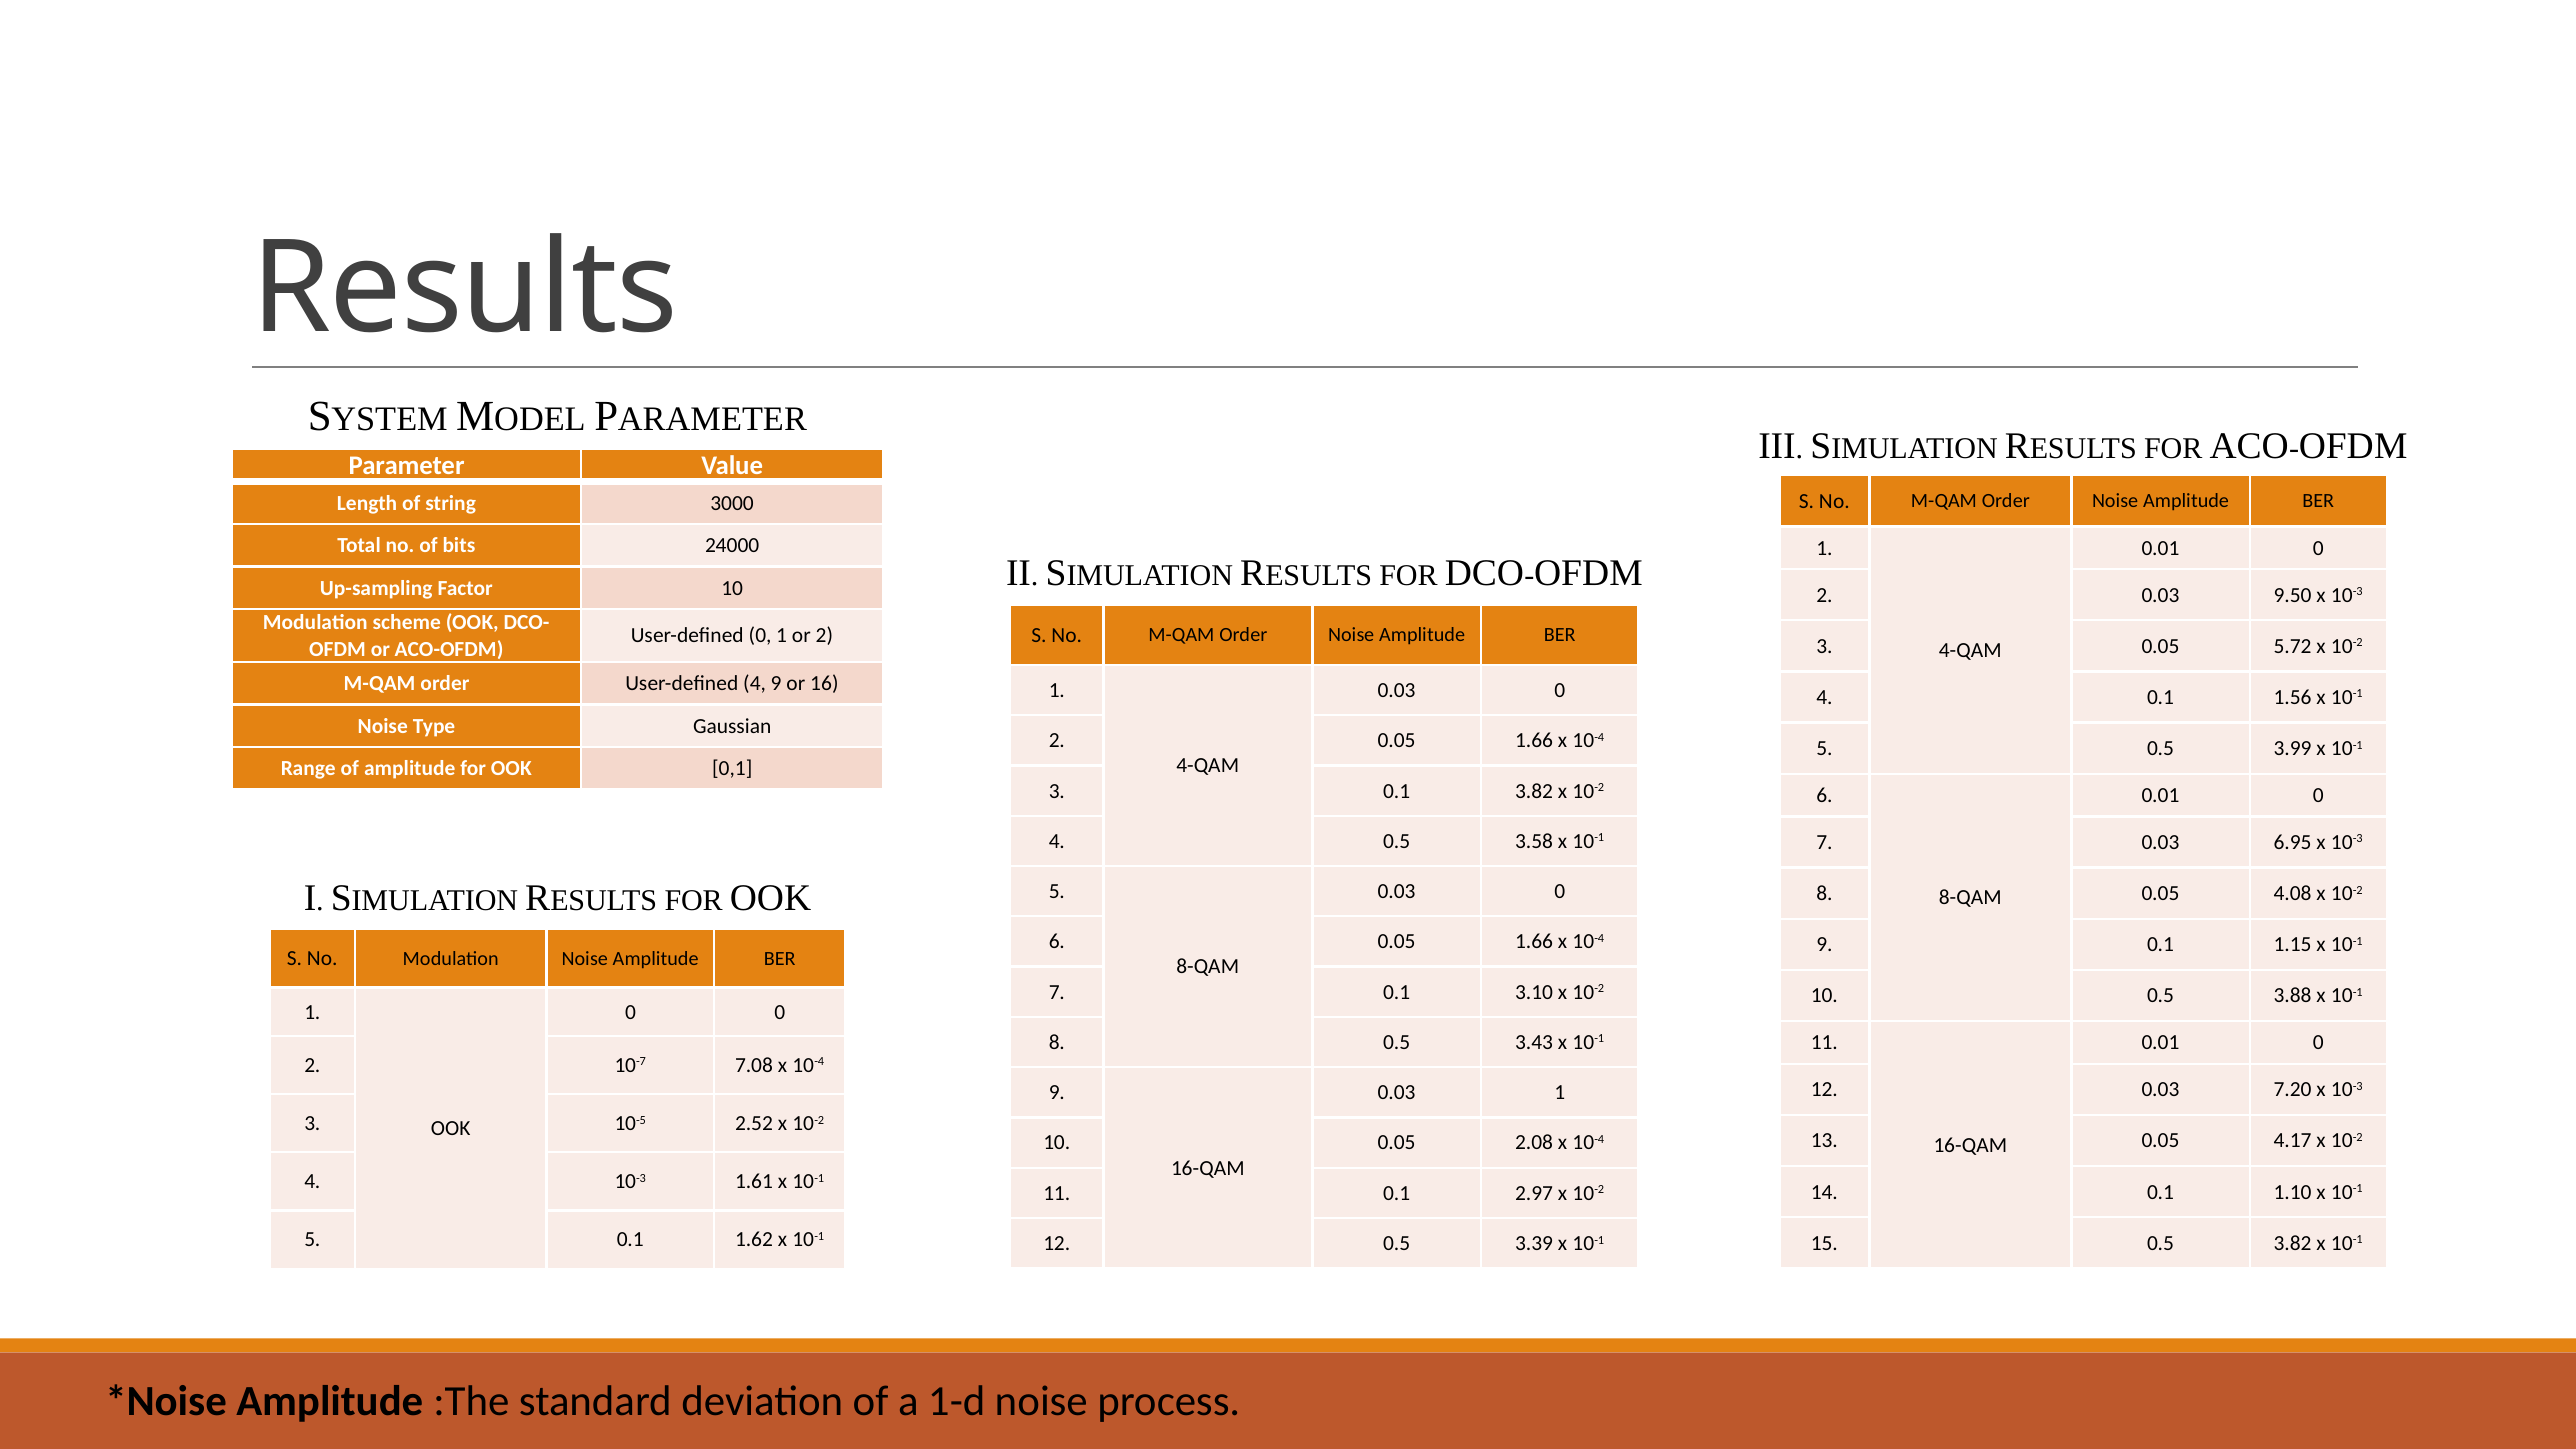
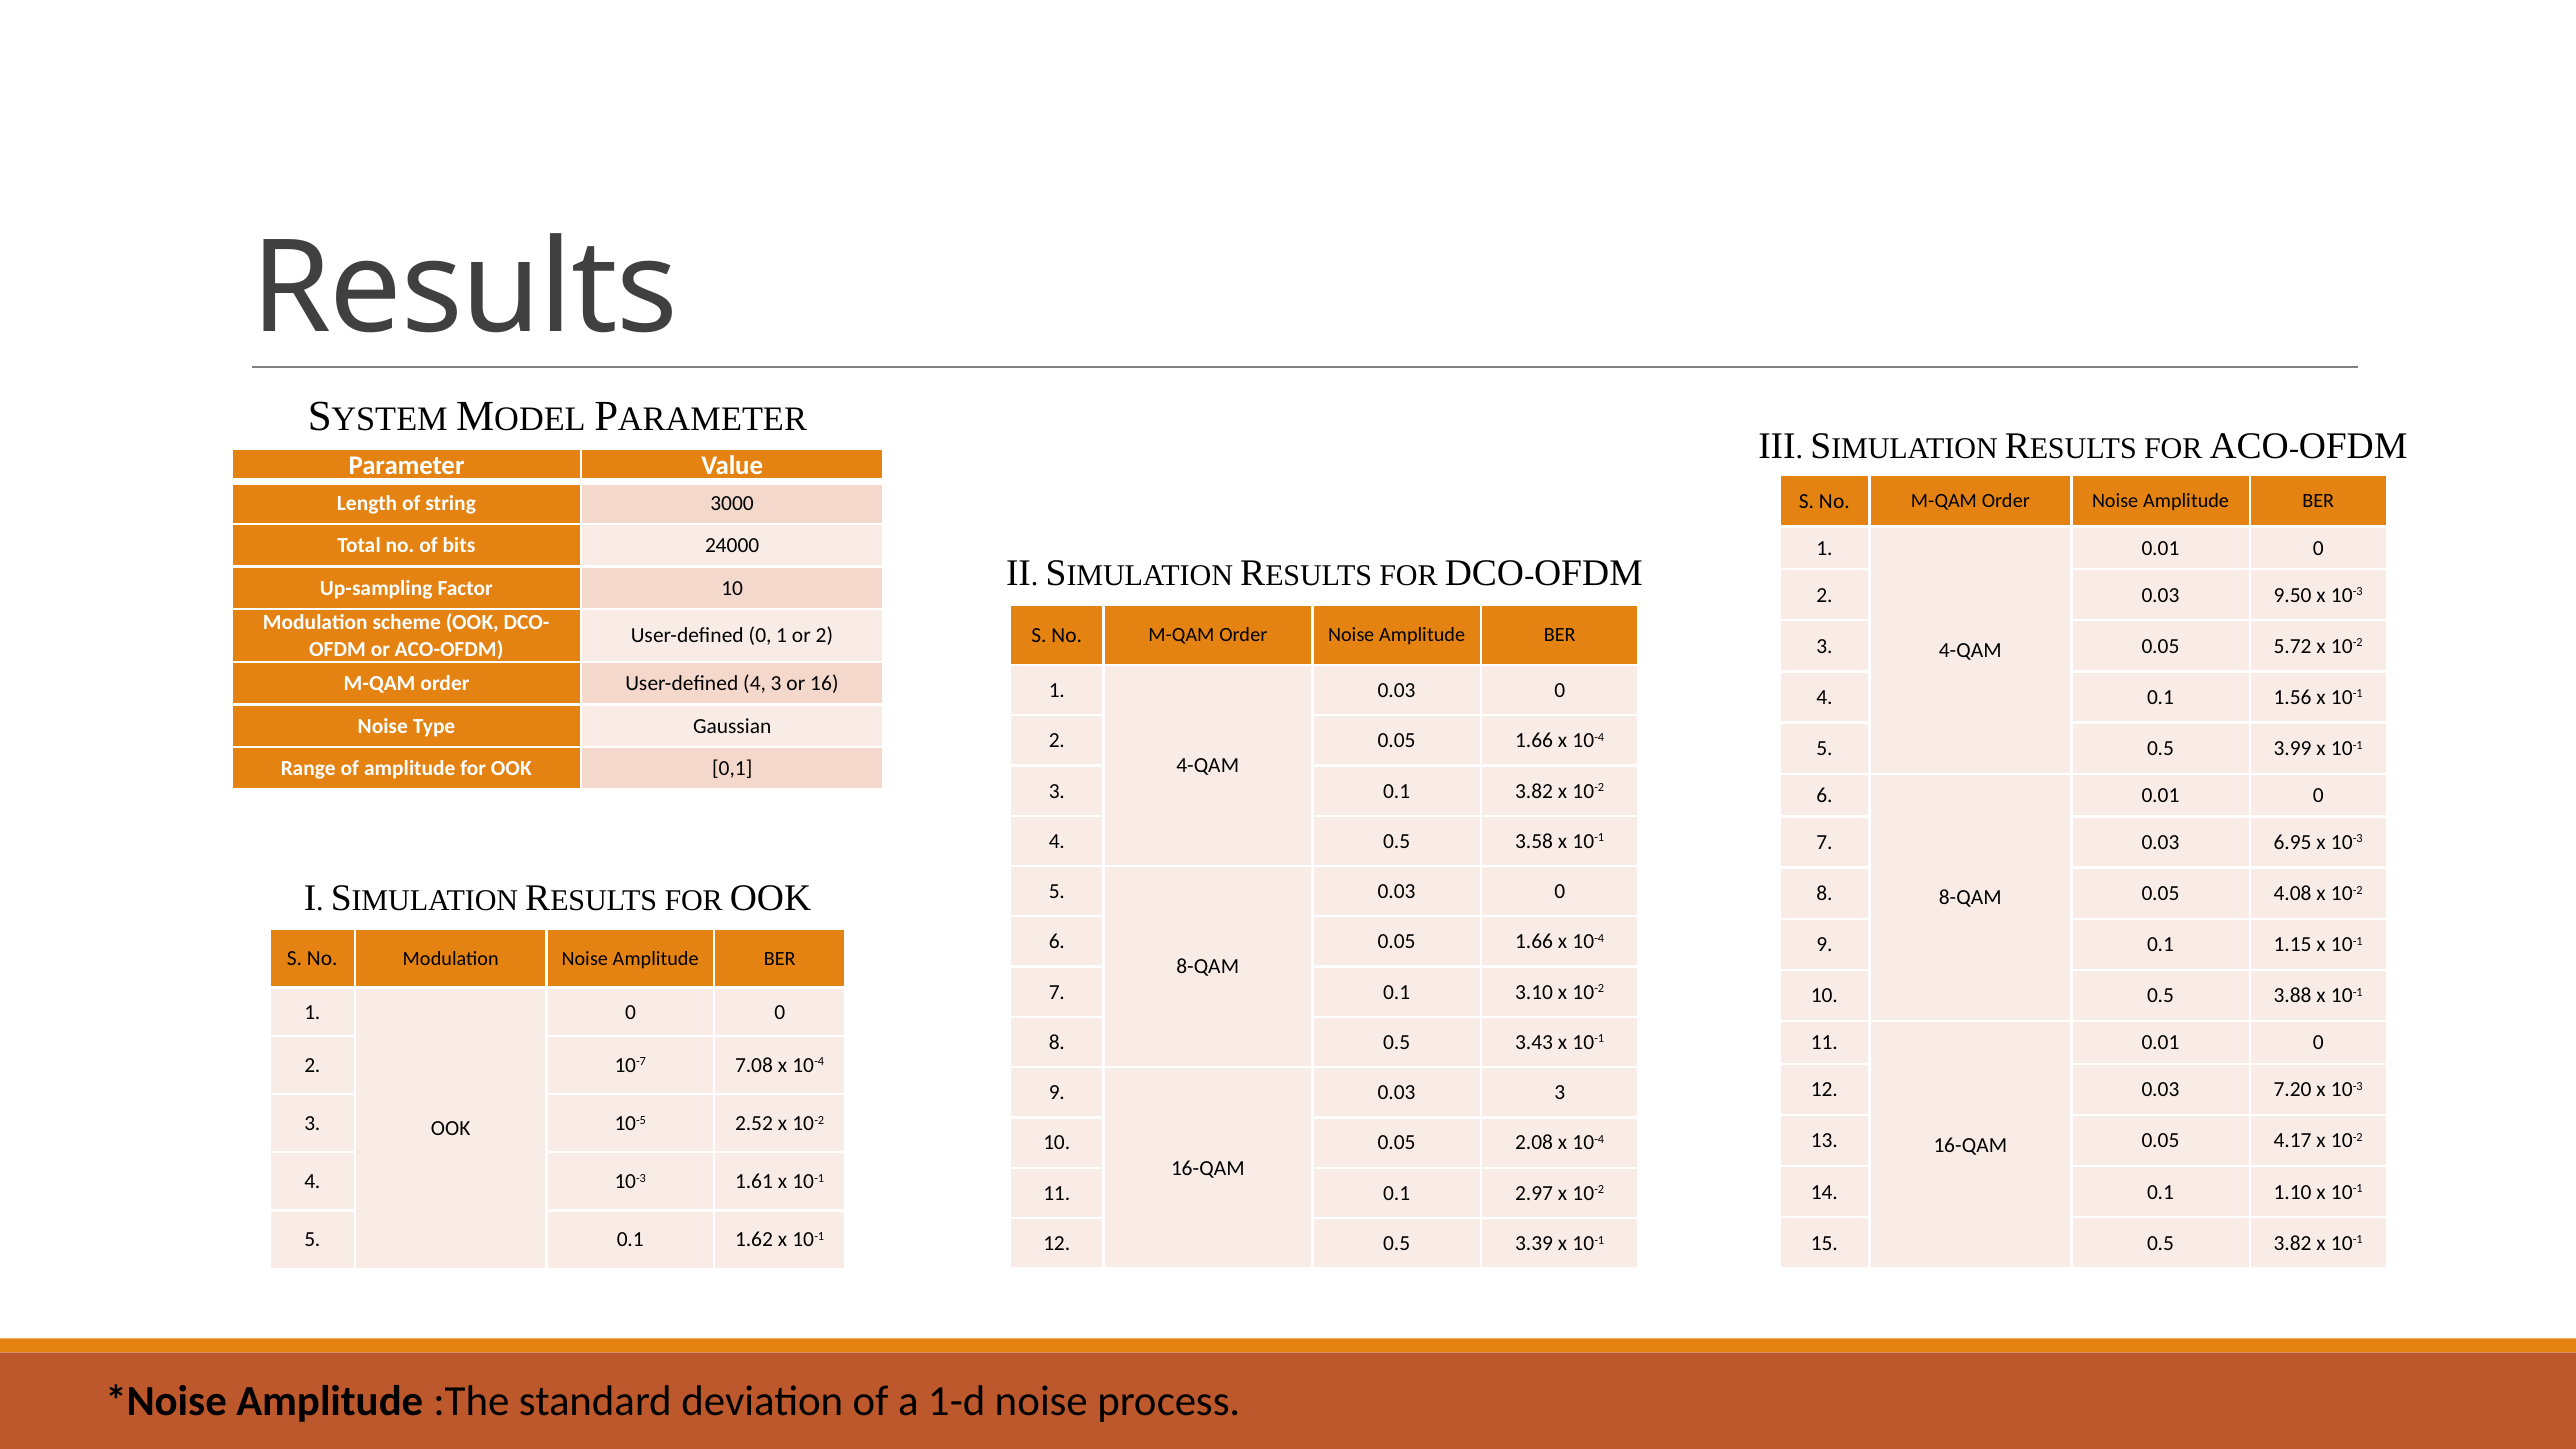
4 9: 9 -> 3 (776, 684)
0.03 1: 1 -> 3 (1560, 1093)
